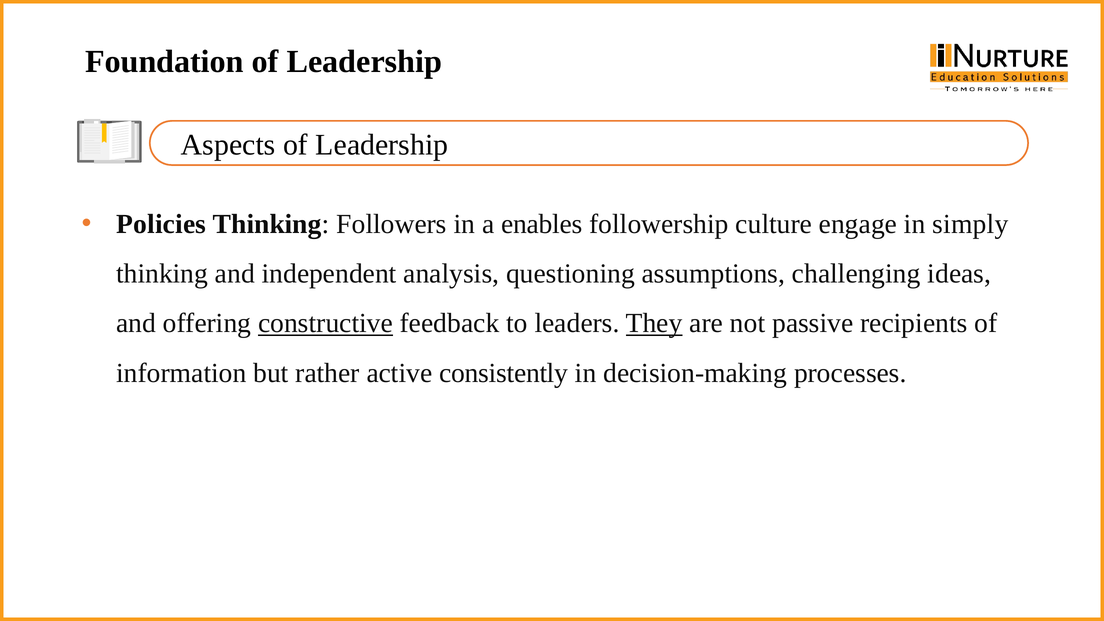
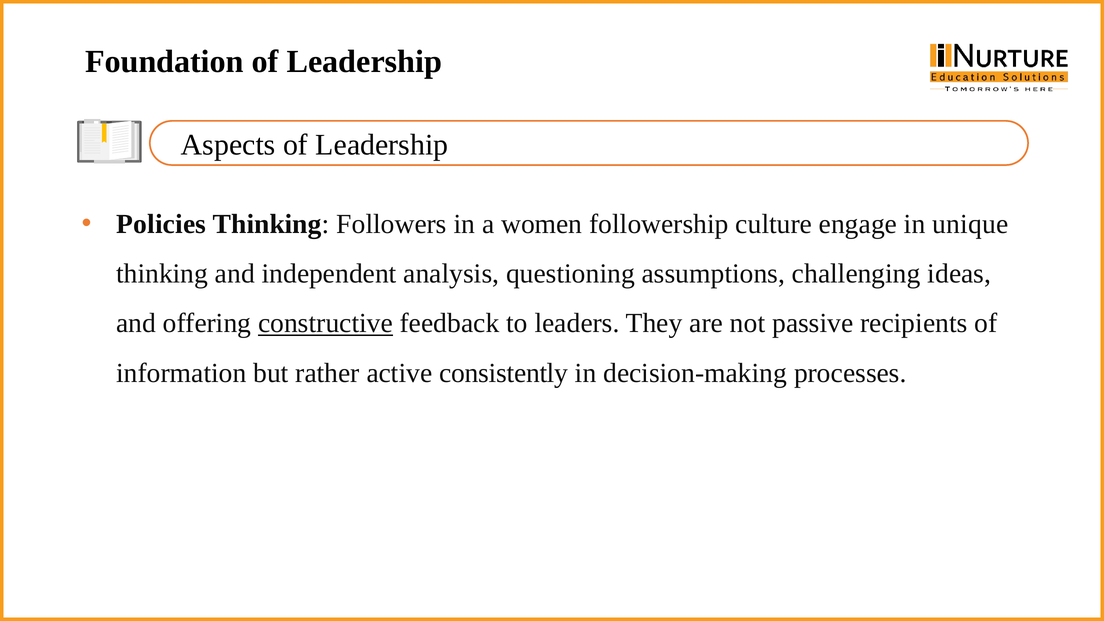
enables: enables -> women (542, 224)
simply: simply -> unique (970, 224)
They underline: present -> none (654, 323)
